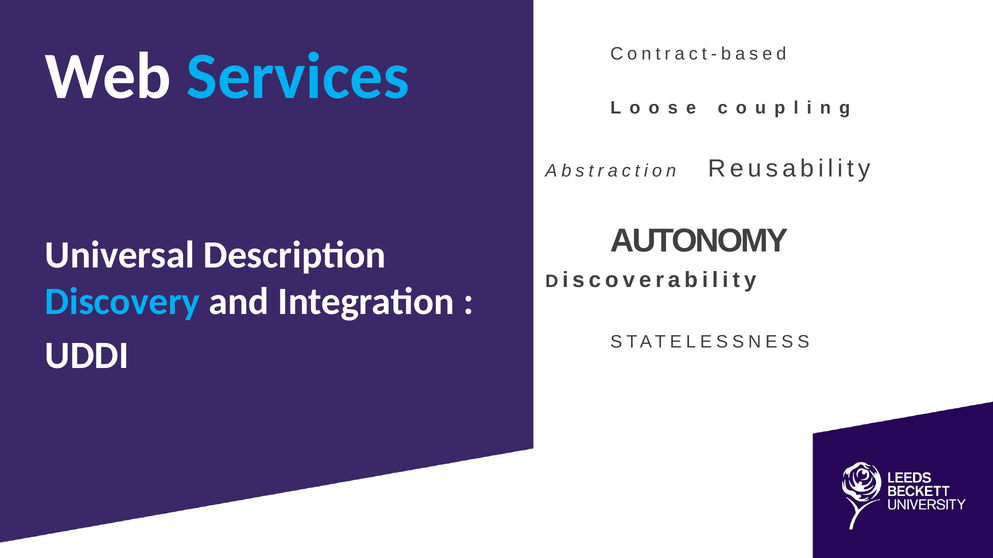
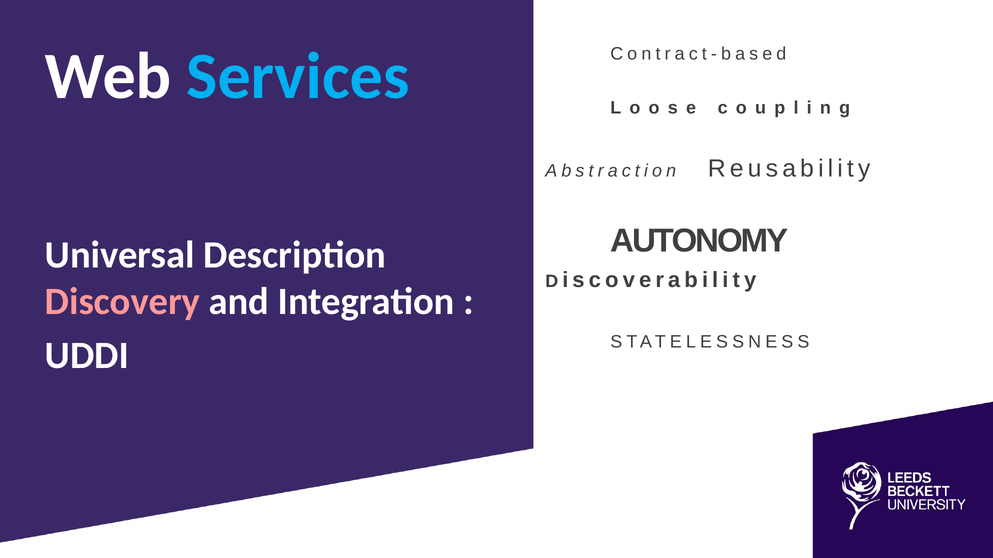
Discovery colour: light blue -> pink (122, 302)
